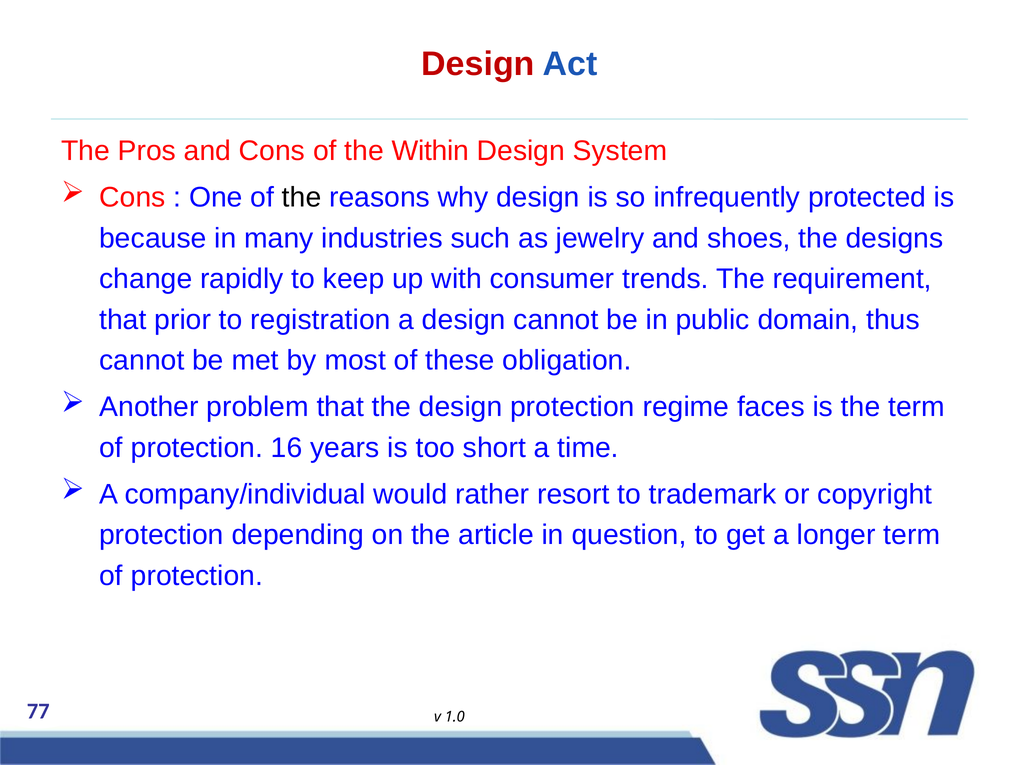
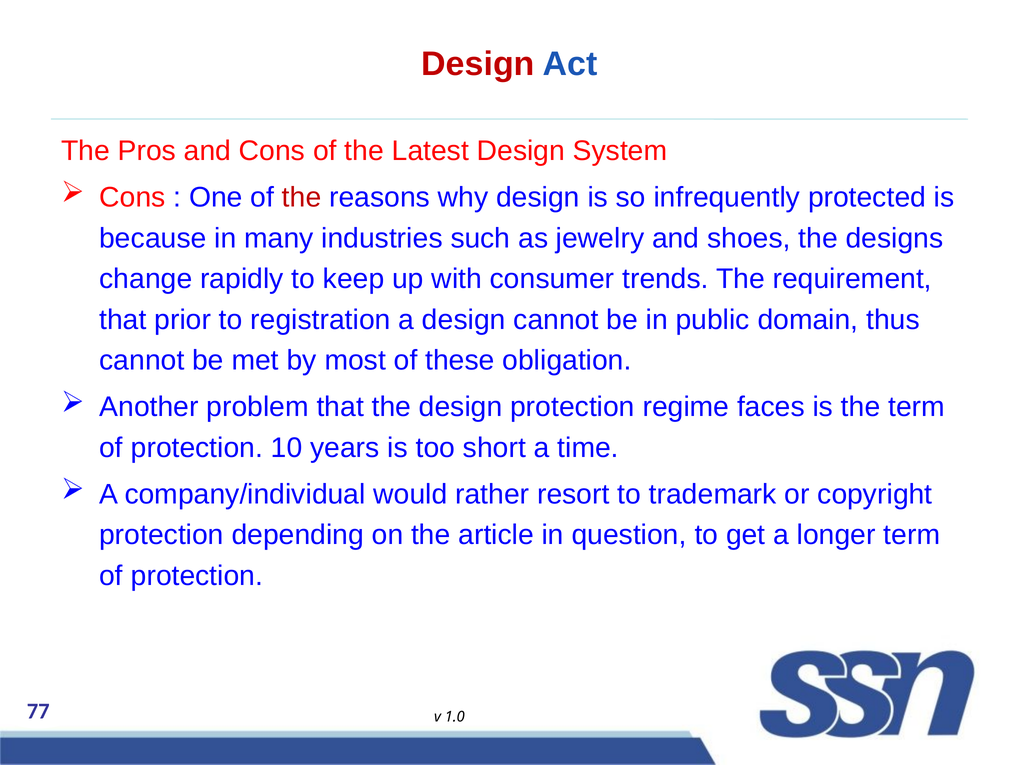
Within: Within -> Latest (430, 151)
the colour: black -> red (302, 197)
16: 16 -> 10 (287, 447)
